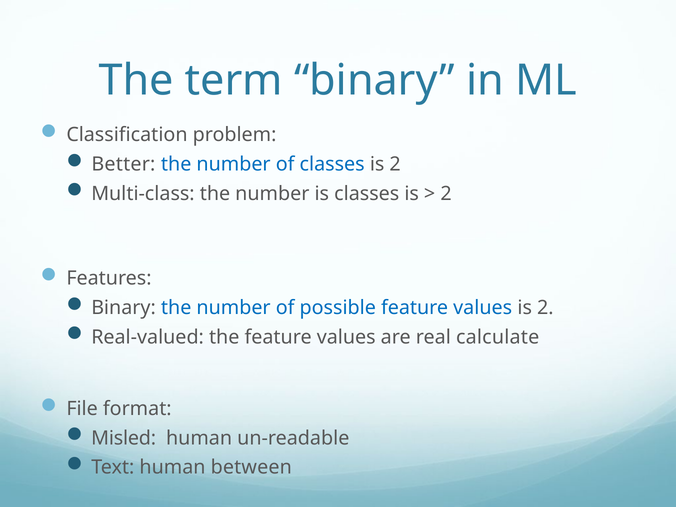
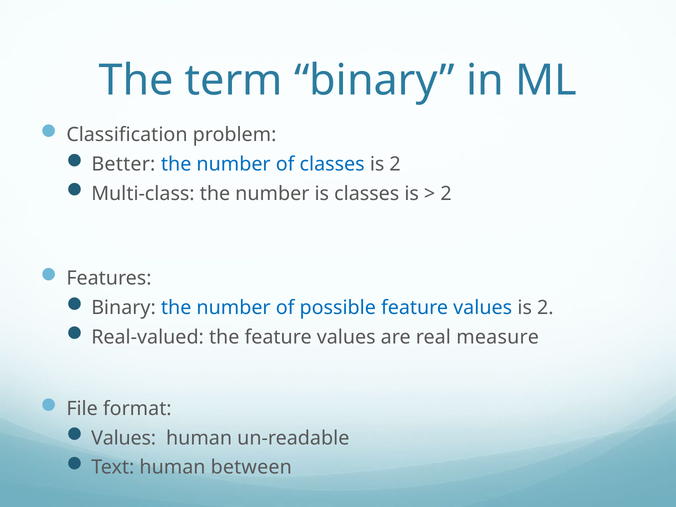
calculate: calculate -> measure (498, 337)
Misled: Misled -> Values (124, 438)
